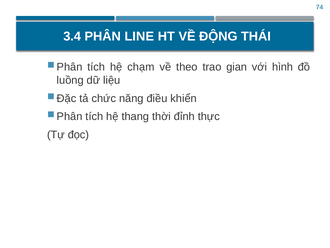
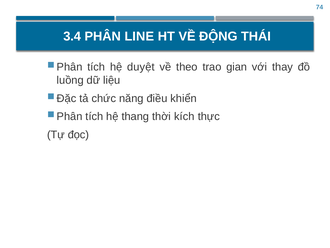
chạm: chạm -> duyệt (141, 67)
hình: hình -> thay (282, 67)
đỉnh: đỉnh -> kích (184, 116)
